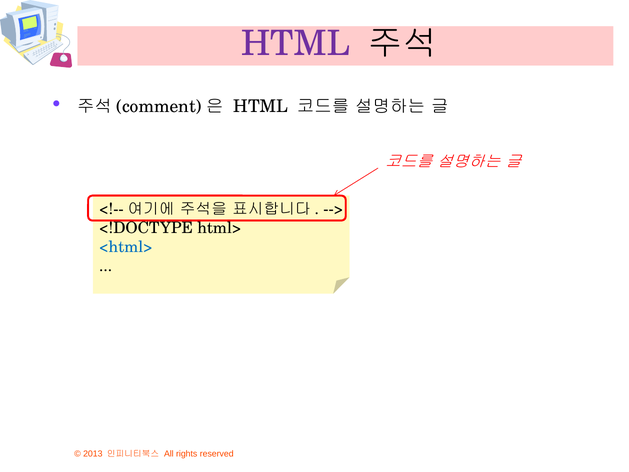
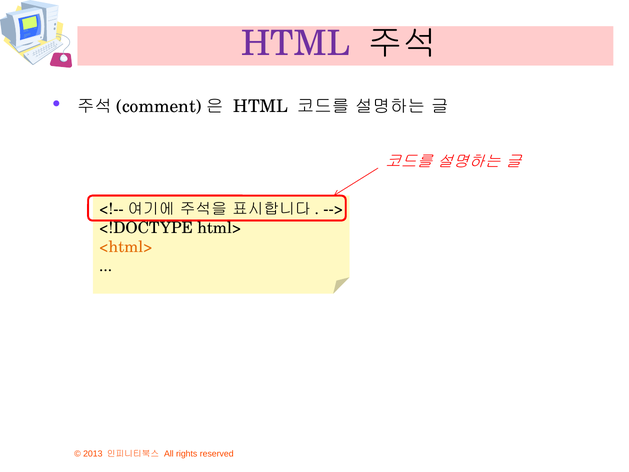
<html> colour: blue -> orange (126, 247)
